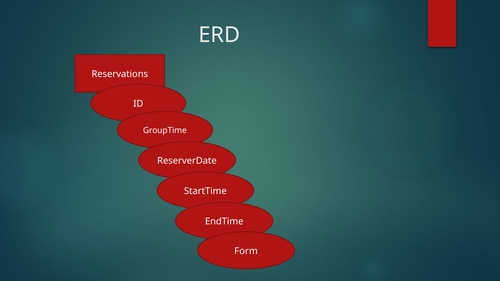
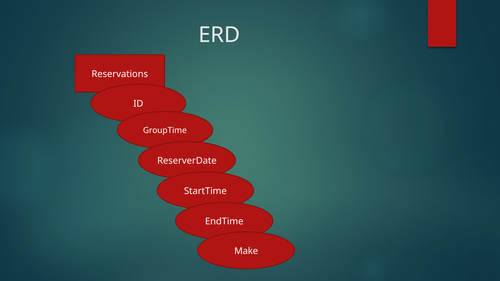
Form: Form -> Make (246, 251)
